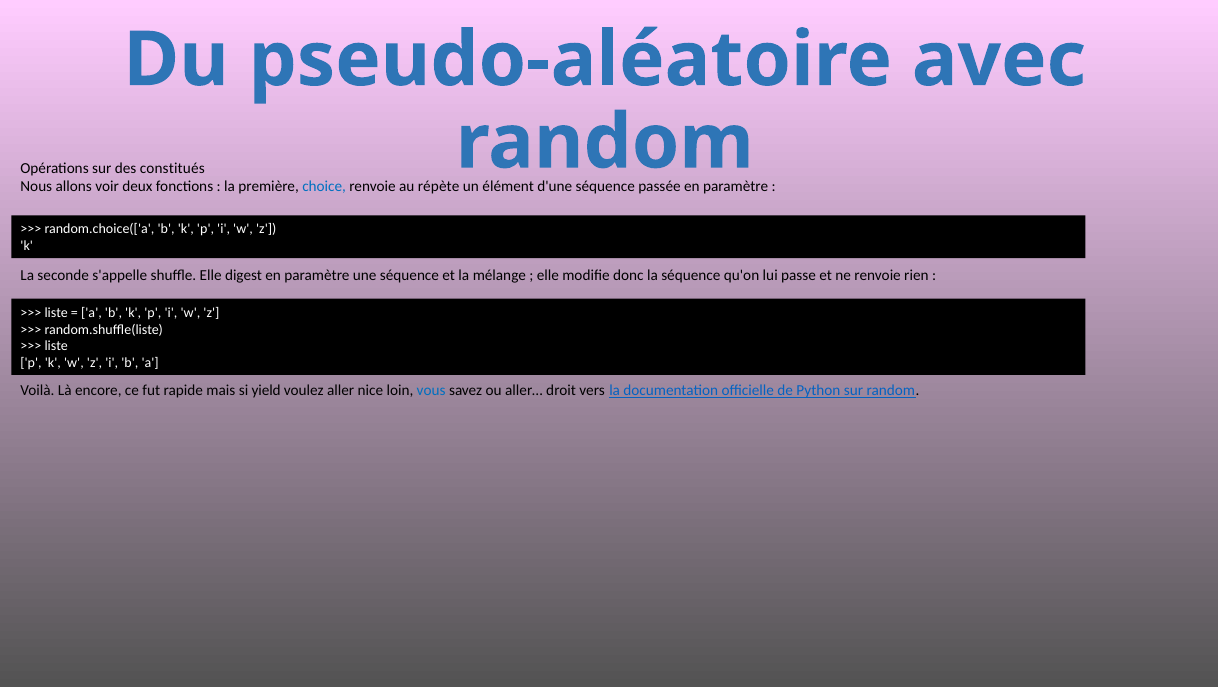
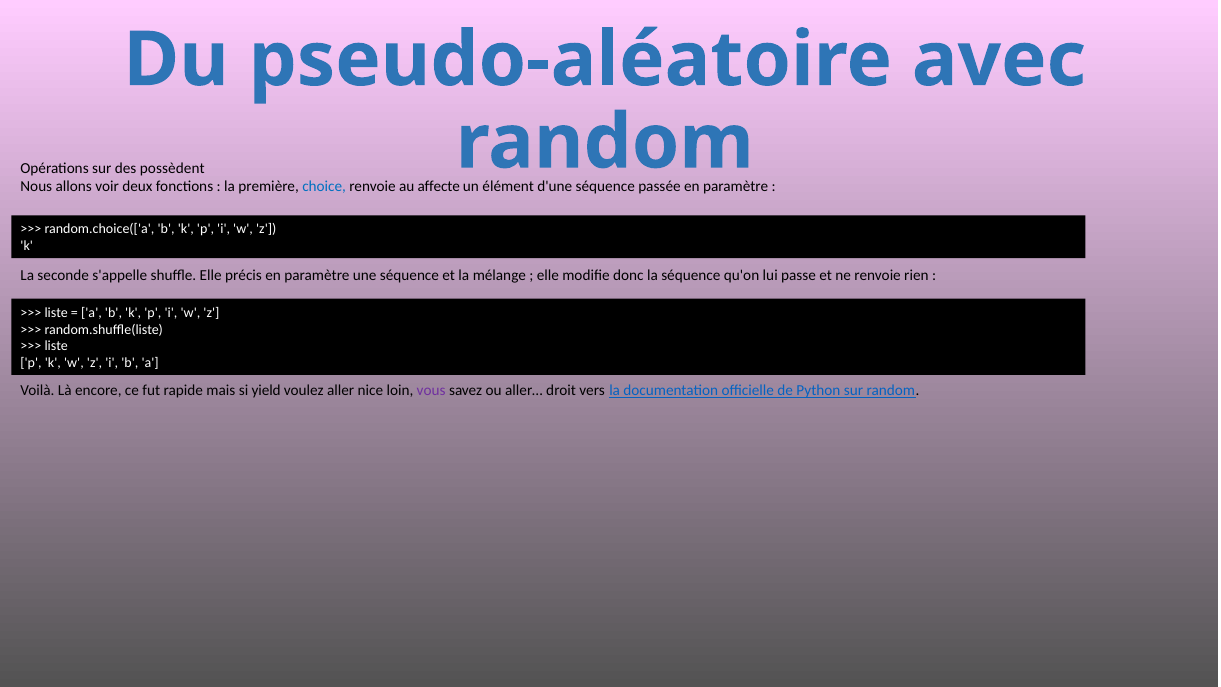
constitués: constitués -> possèdent (172, 168)
répète: répète -> affecte (439, 187)
digest: digest -> précis (244, 275)
vous colour: blue -> purple (431, 391)
